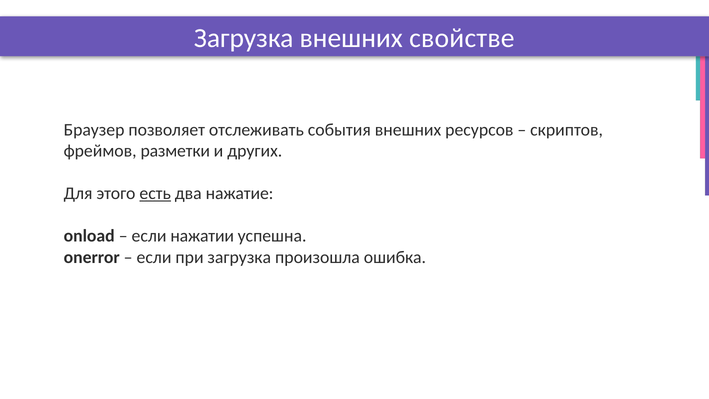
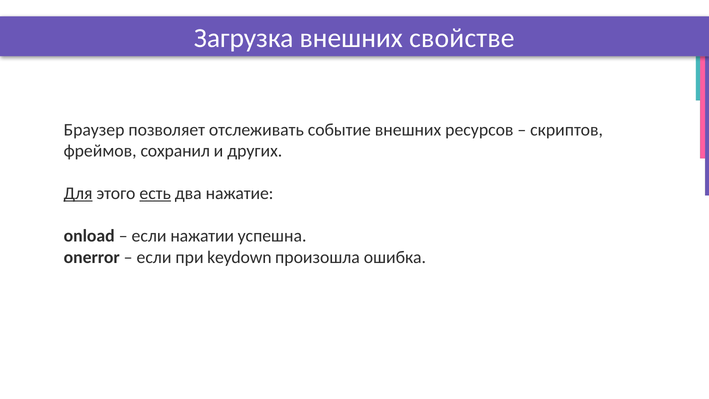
события: события -> событие (339, 130)
разметки: разметки -> сохранил (175, 151)
Для underline: none -> present (78, 193)
при загрузка: загрузка -> keydown (239, 257)
